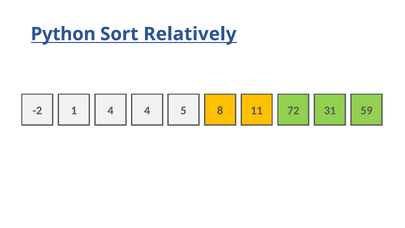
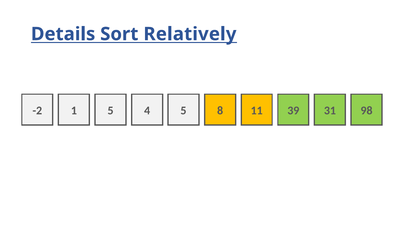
Python: Python -> Details (63, 34)
1 4: 4 -> 5 (111, 110)
72: 72 -> 39 (293, 110)
59: 59 -> 98 (367, 110)
